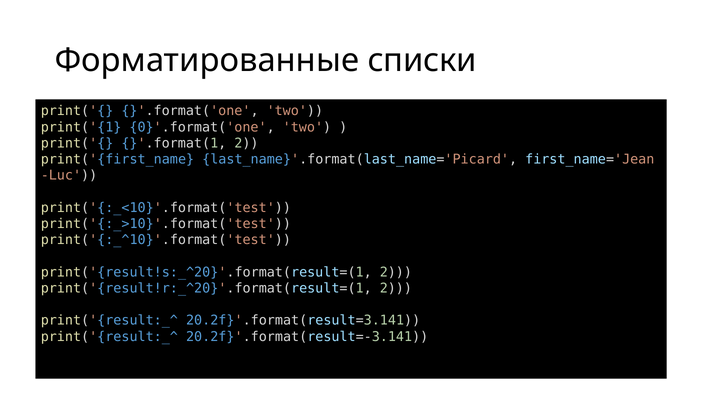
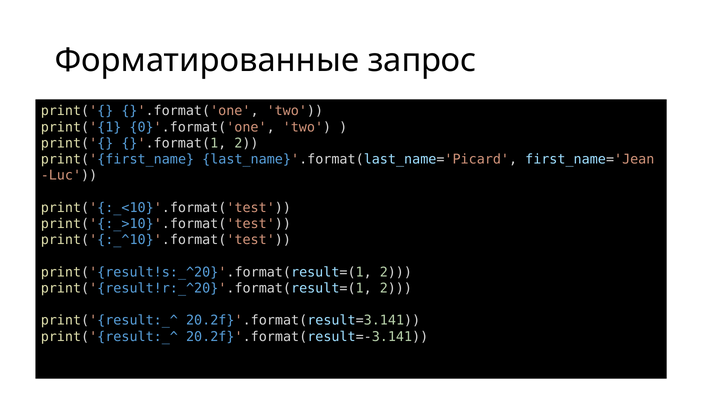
списки: списки -> запрос (422, 60)
